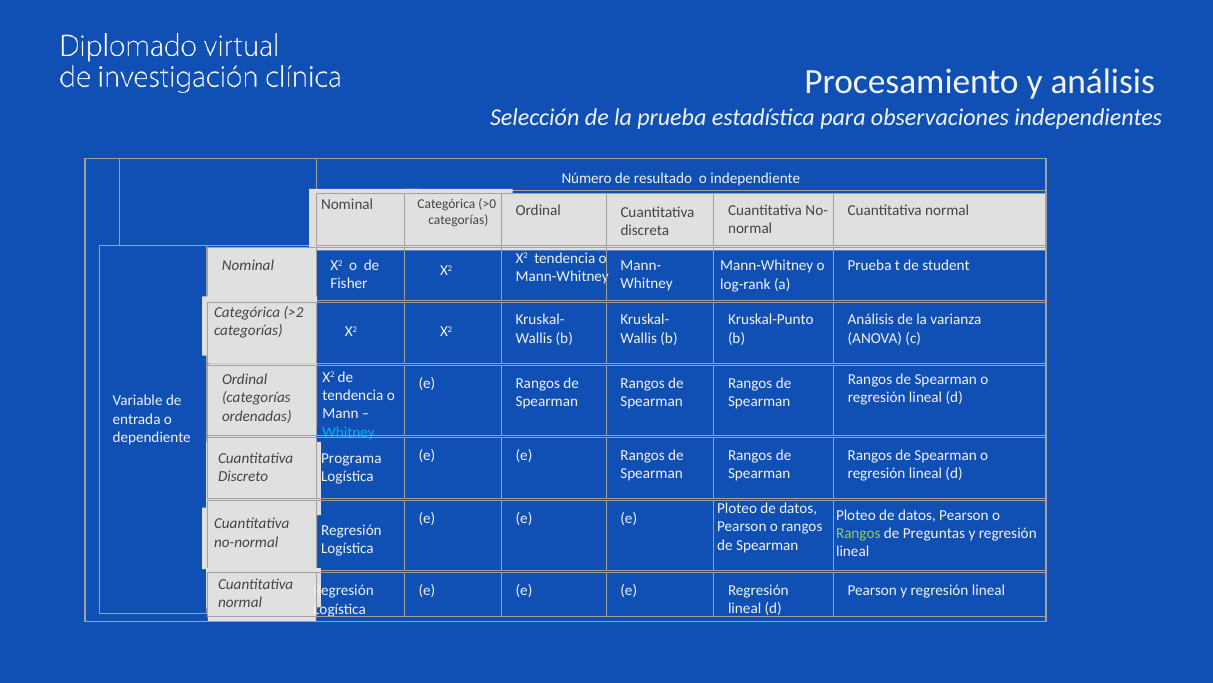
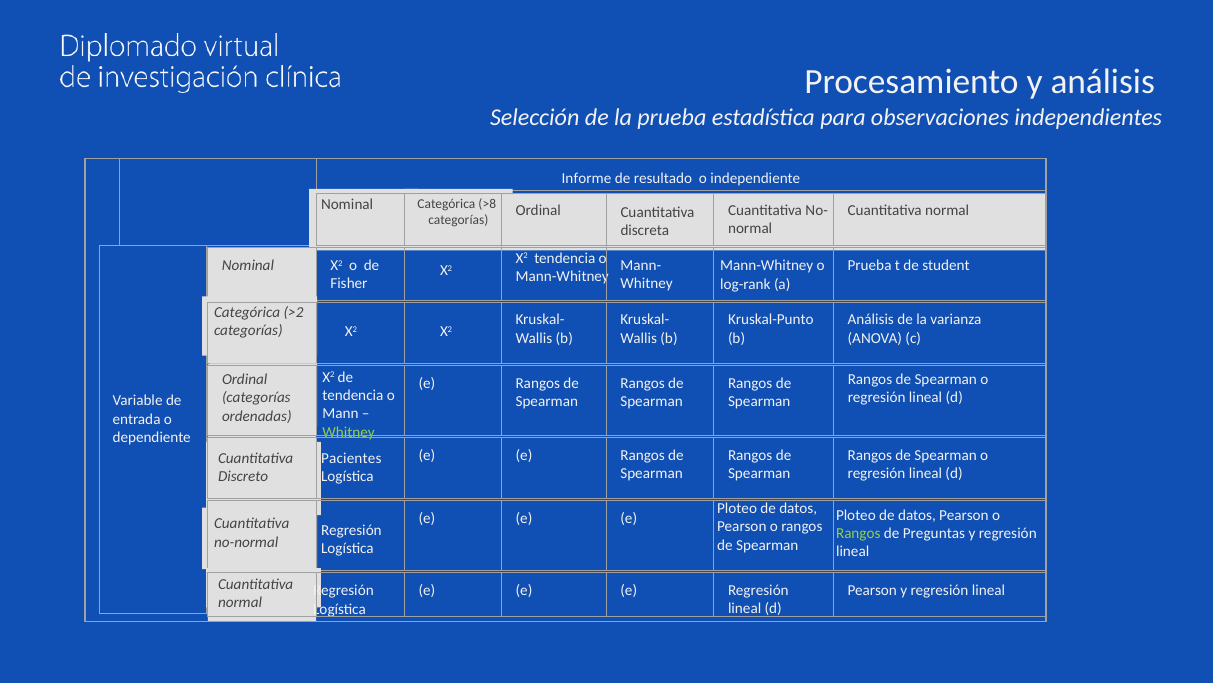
Número: Número -> Informe (587, 179)
>0: >0 -> >8 (487, 204)
Whitney colour: light blue -> light green (349, 432)
Programa: Programa -> Pacientes (351, 458)
